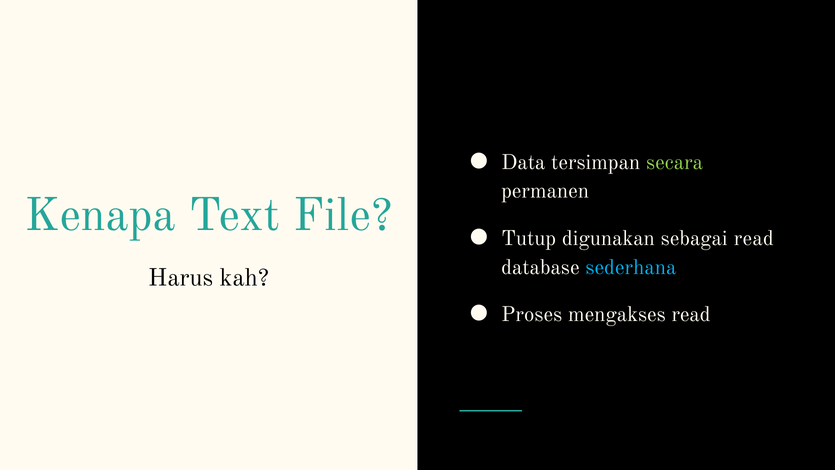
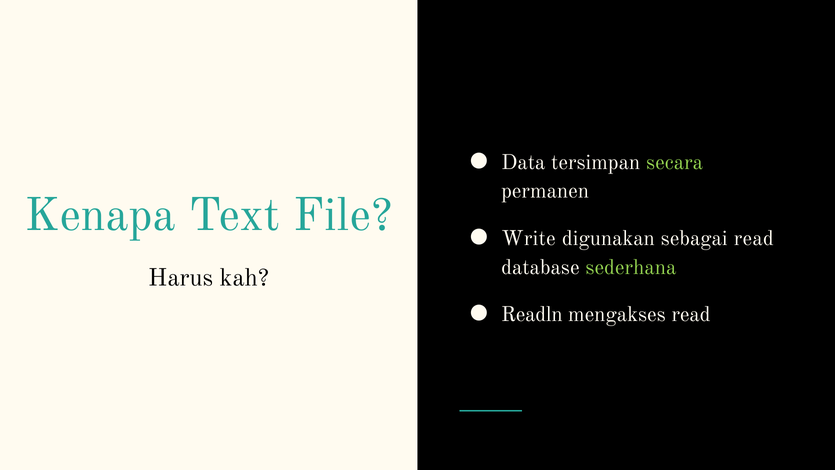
Tutup: Tutup -> Write (529, 238)
sederhana colour: light blue -> light green (631, 267)
Proses: Proses -> Readln (532, 314)
